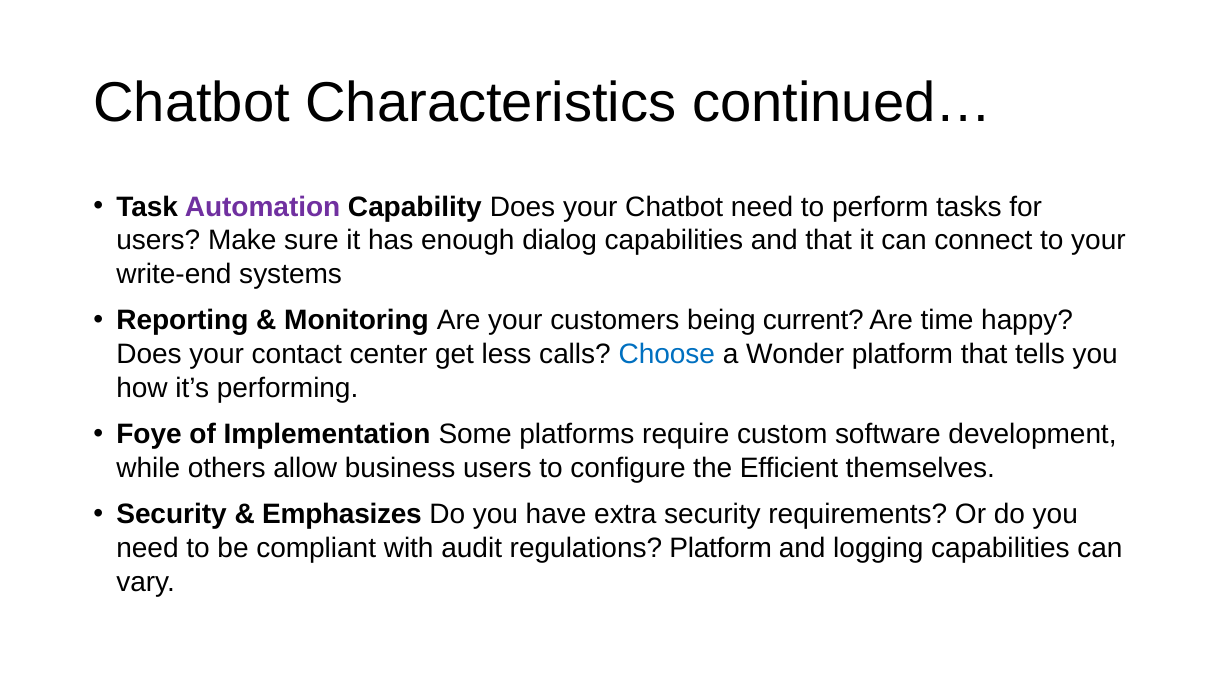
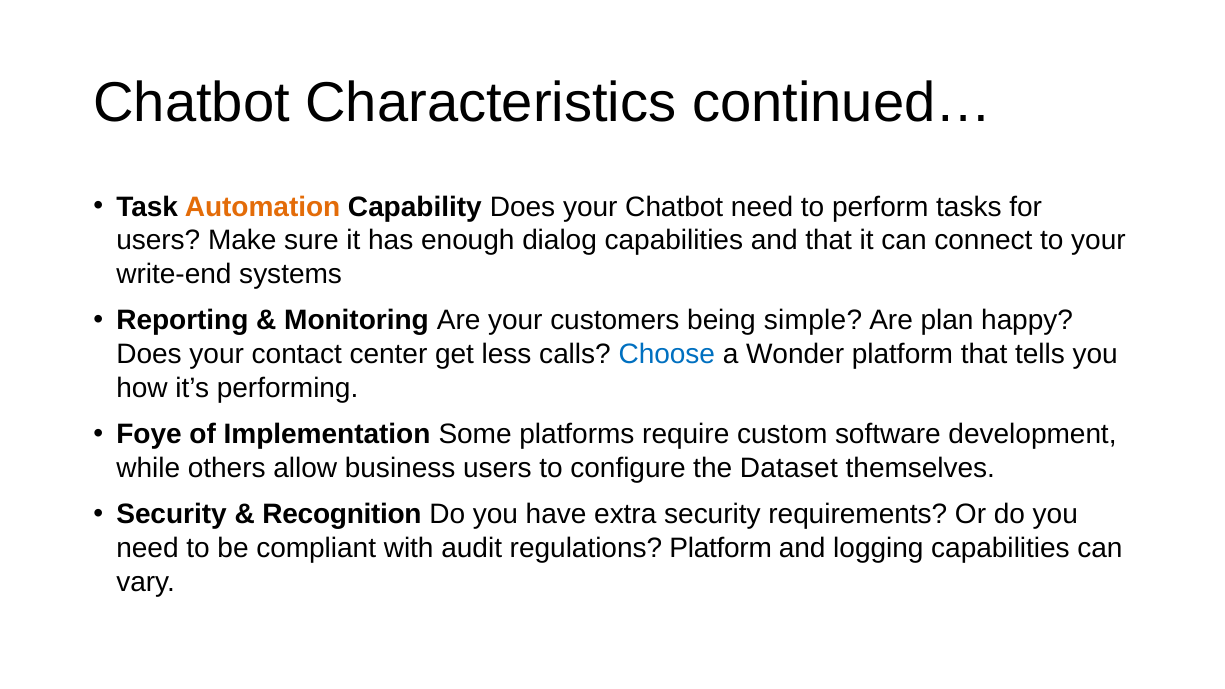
Automation colour: purple -> orange (263, 207)
current: current -> simple (813, 321)
time: time -> plan (947, 321)
Efficient: Efficient -> Dataset (789, 468)
Emphasizes: Emphasizes -> Recognition (342, 515)
